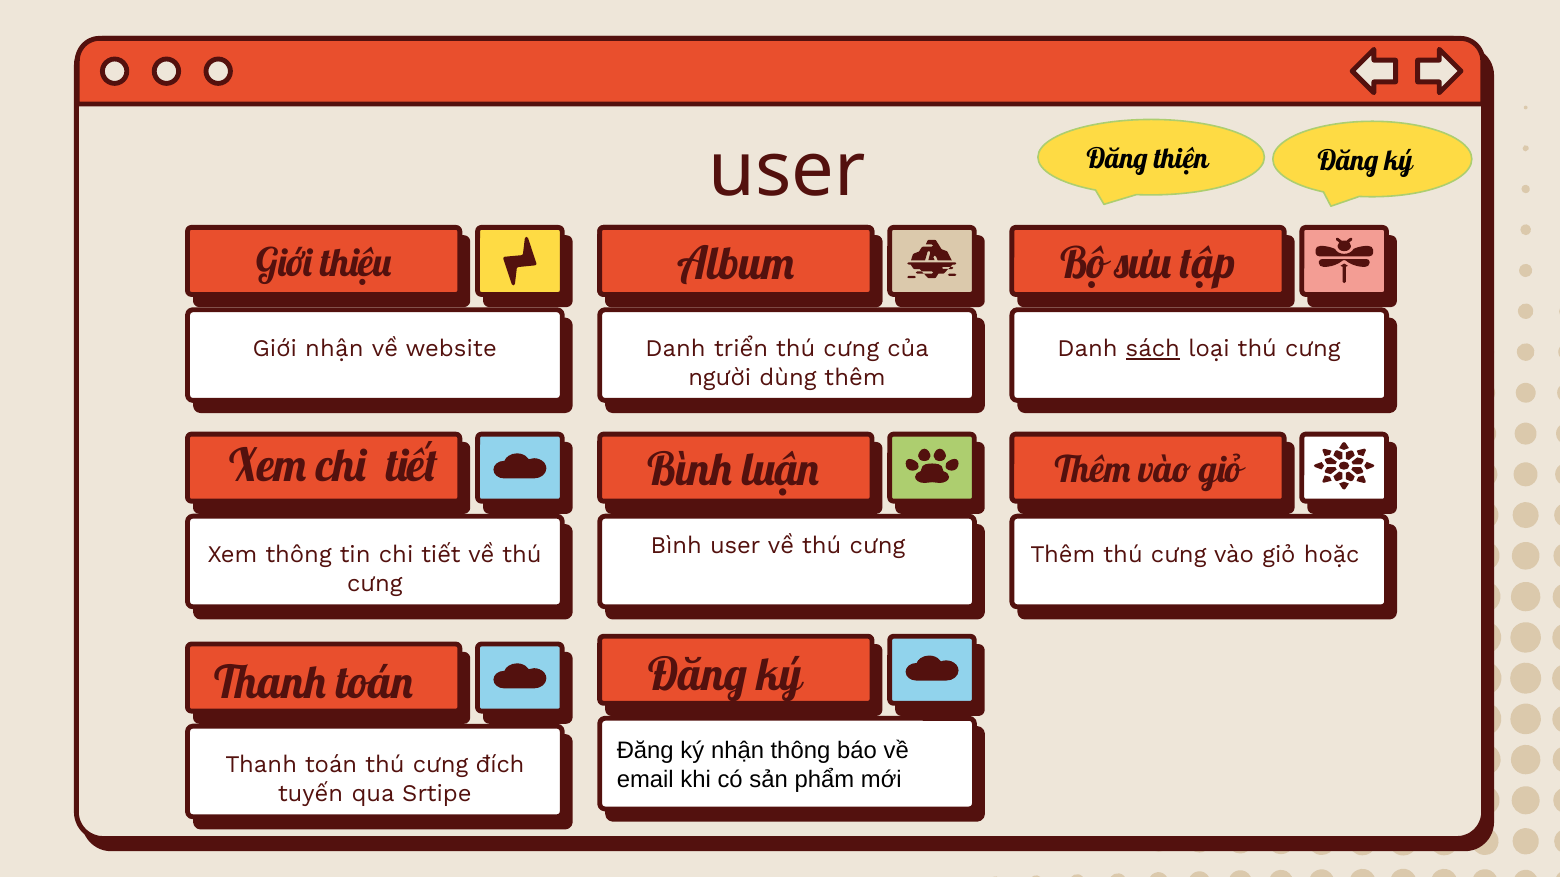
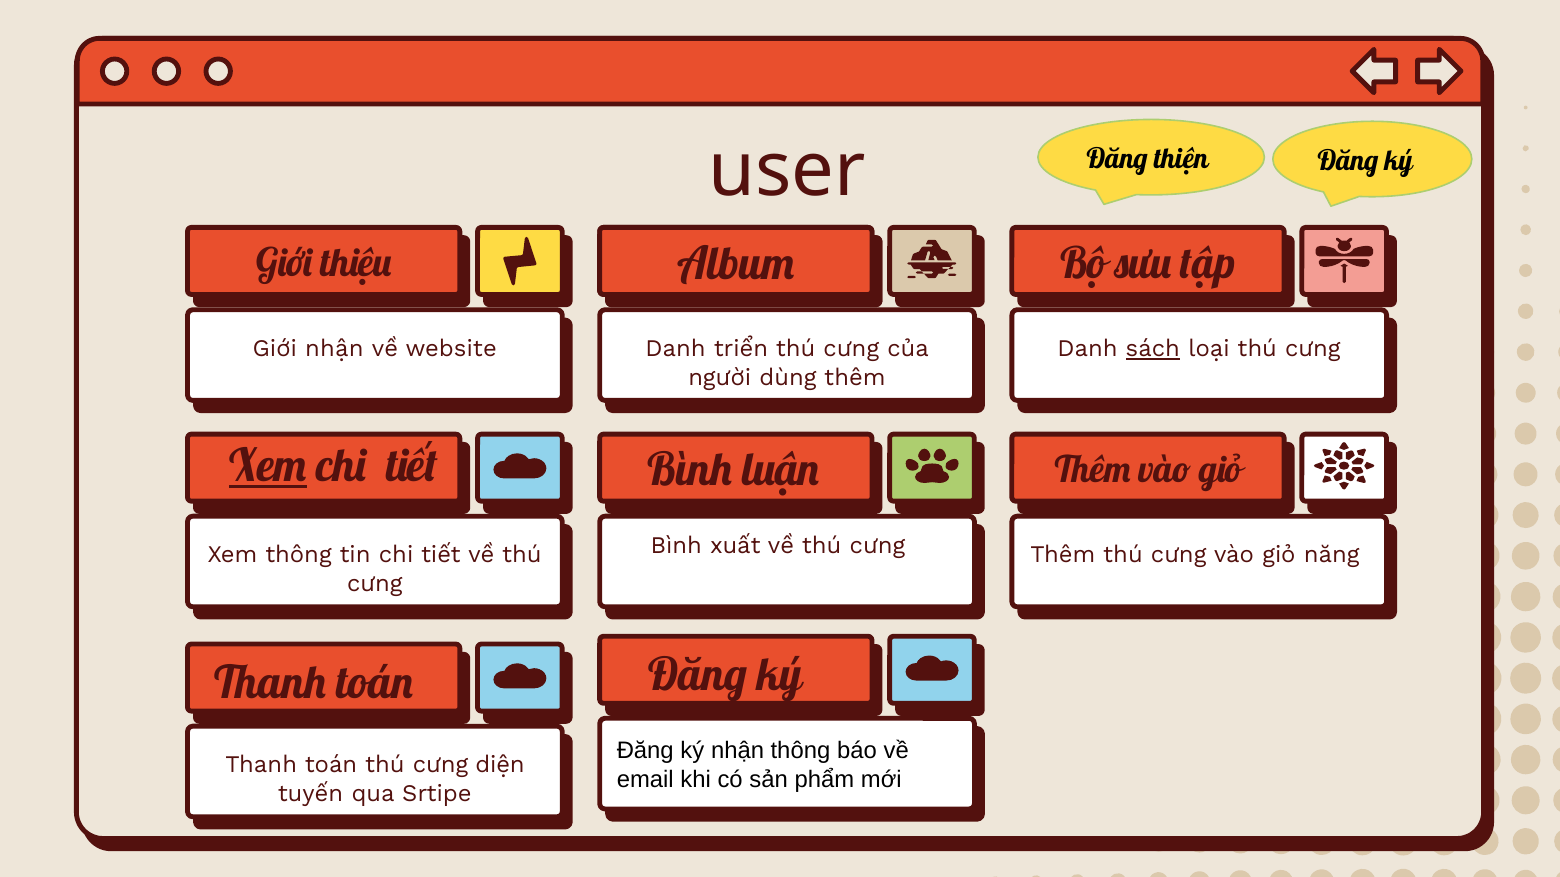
Xem underline: none -> present (268, 467)
Bình user: user -> xuất (735, 546)
hoặc: hoặc -> năng (1332, 555)
đích: đích -> diện (500, 766)
